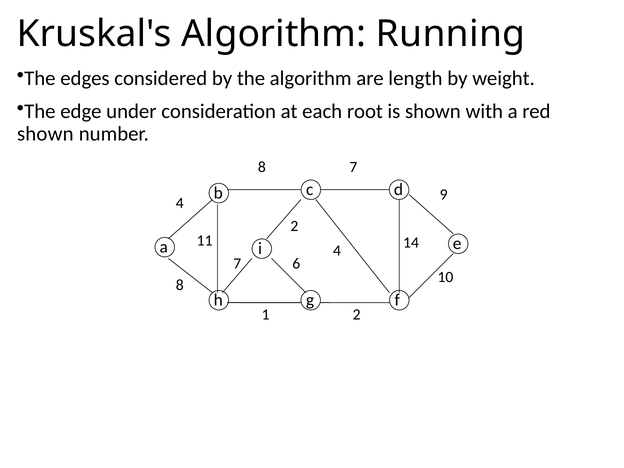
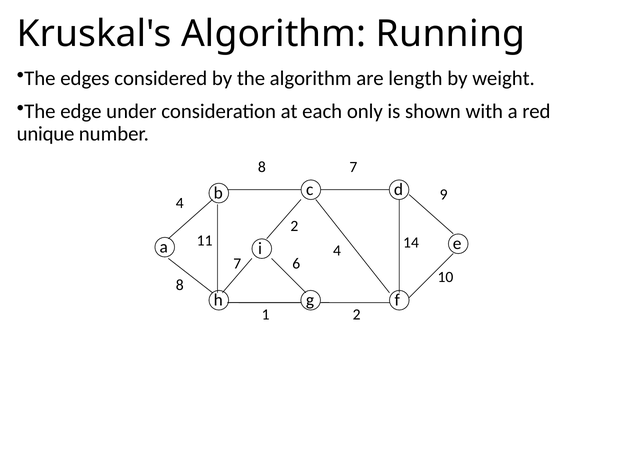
root: root -> only (365, 111)
shown: shown -> unique (46, 134)
